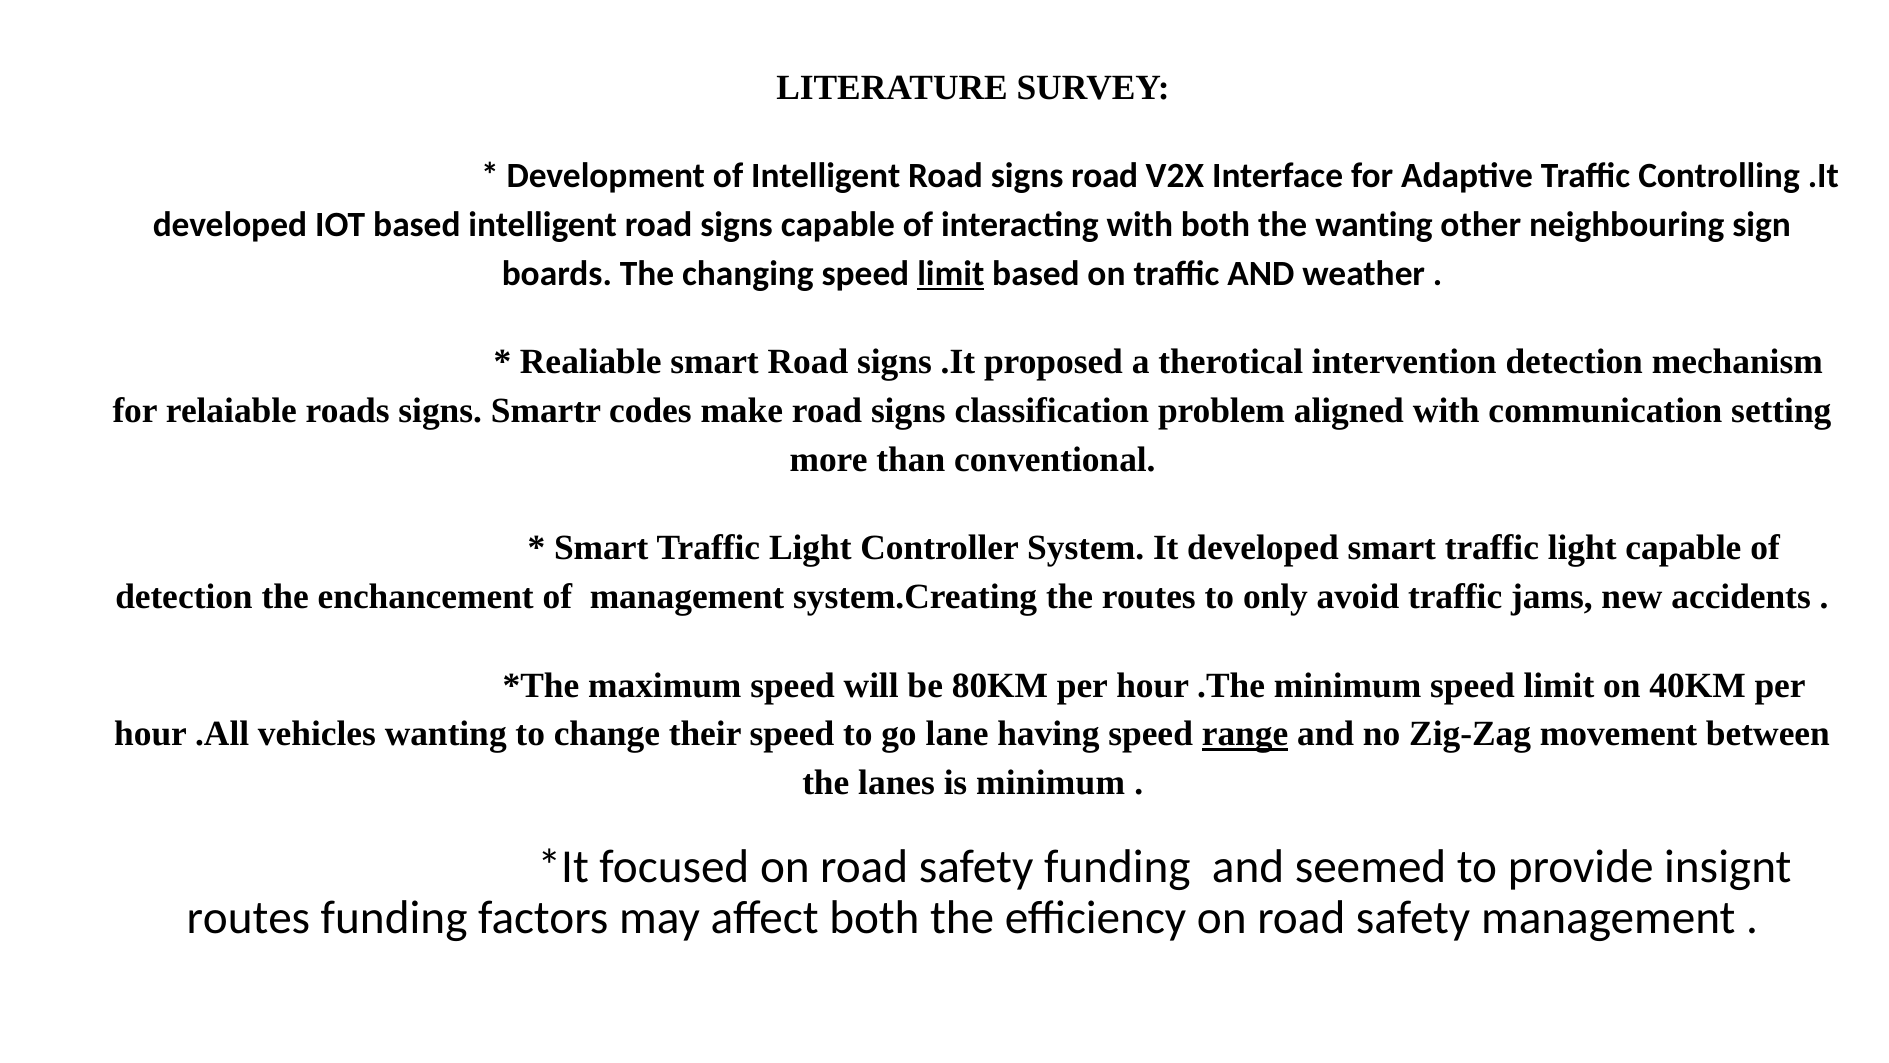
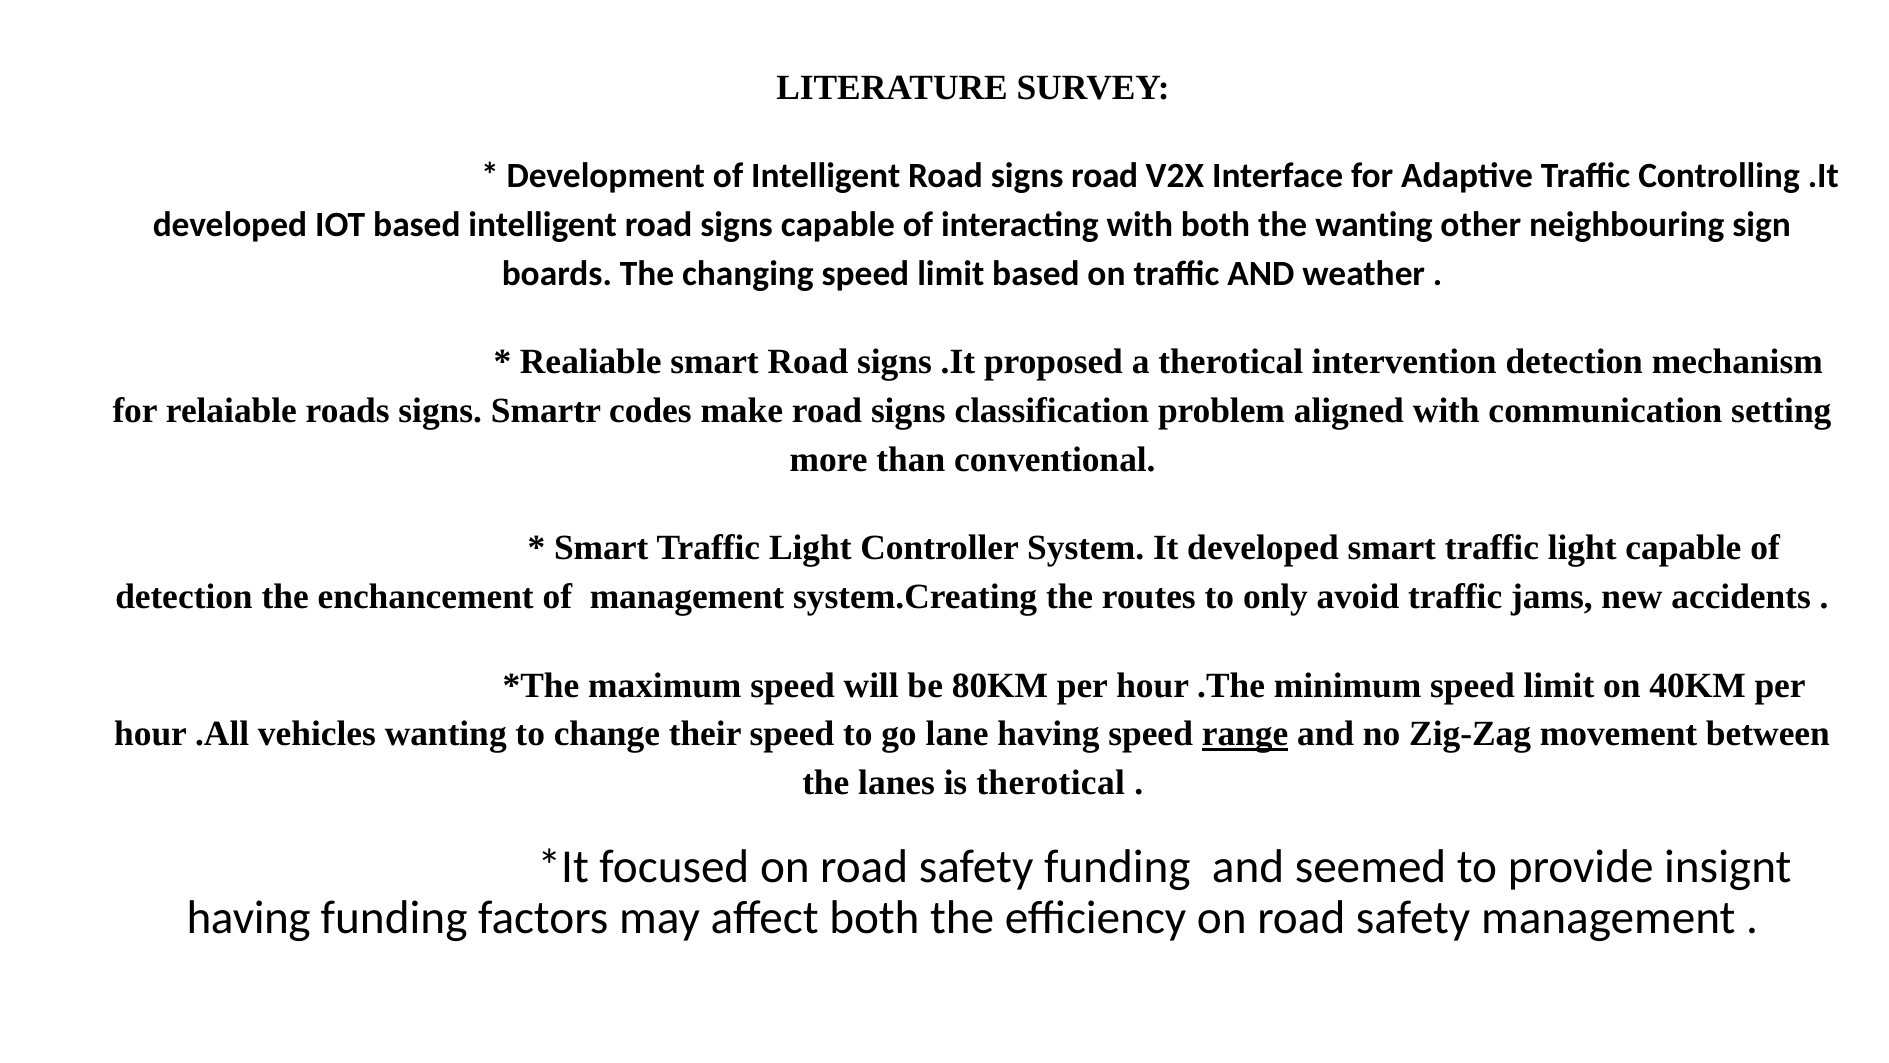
limit underline: present -> none (951, 274)
is minimum: minimum -> therotical (1051, 783)
routes: routes -> having (249, 917)
